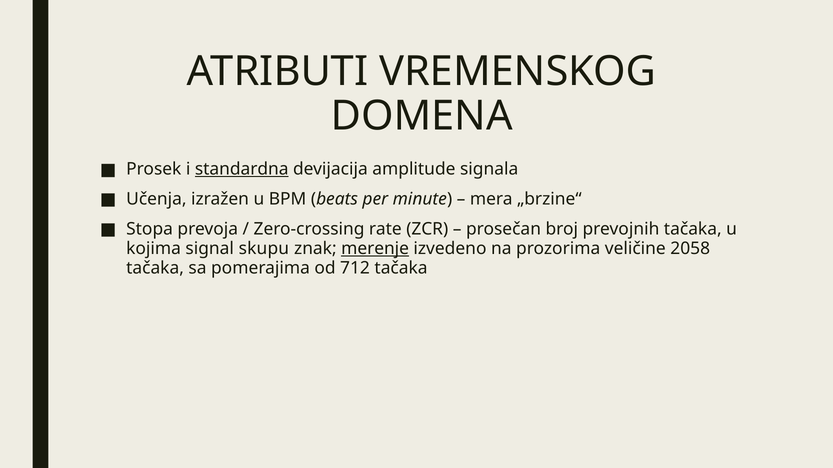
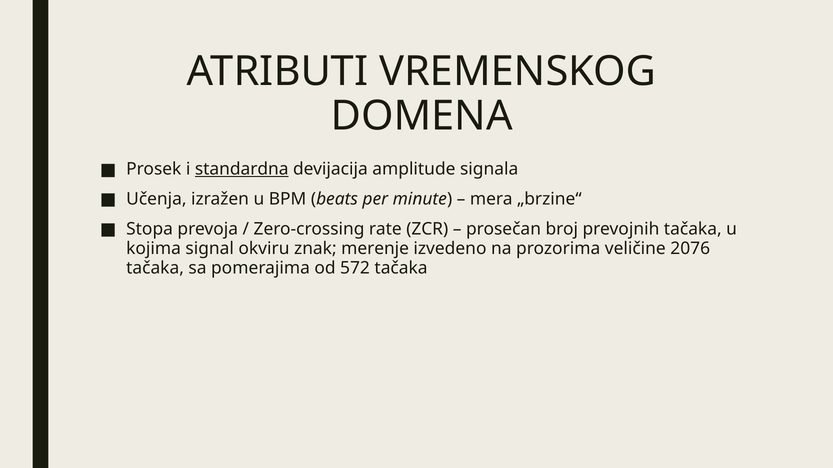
skupu: skupu -> okviru (264, 249)
merenje underline: present -> none (375, 249)
2058: 2058 -> 2076 (690, 249)
712: 712 -> 572 (355, 268)
